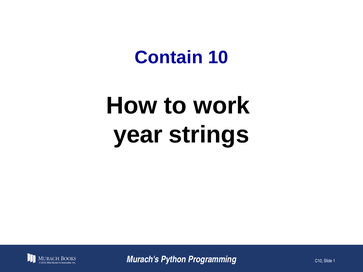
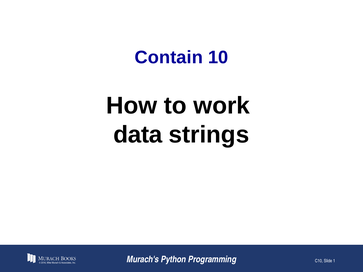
year: year -> data (138, 135)
